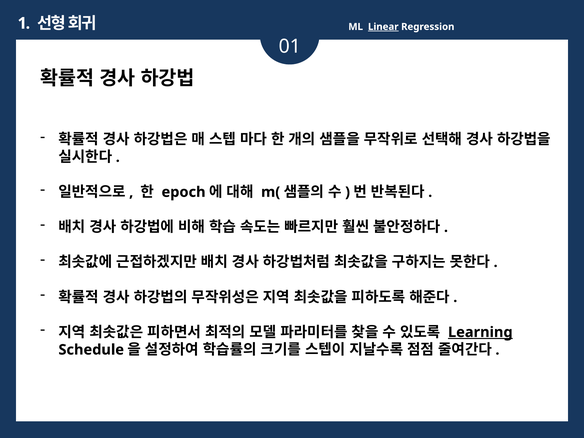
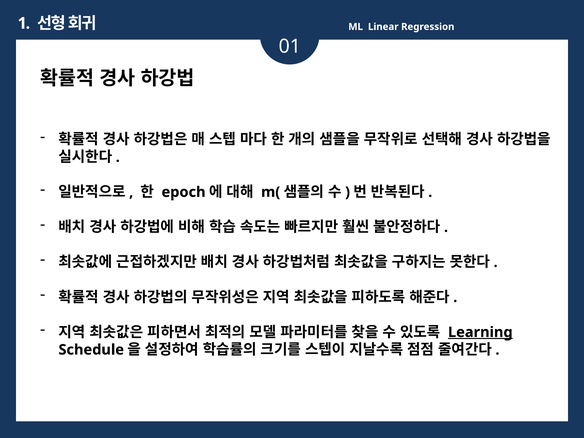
Linear underline: present -> none (383, 27)
